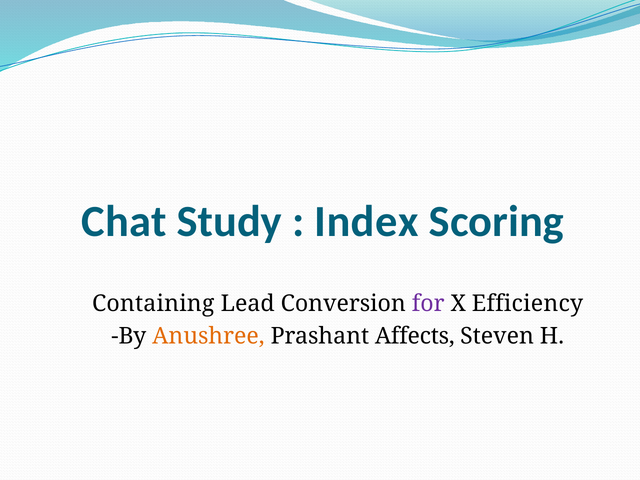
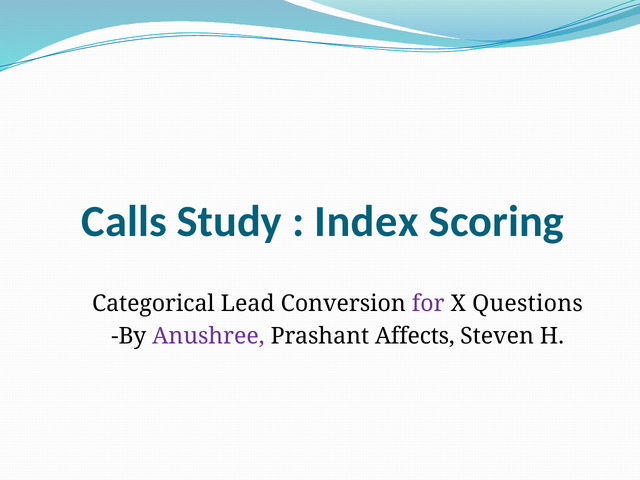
Chat: Chat -> Calls (124, 221)
Containing: Containing -> Categorical (153, 304)
Efficiency: Efficiency -> Questions (528, 304)
Anushree colour: orange -> purple (208, 336)
